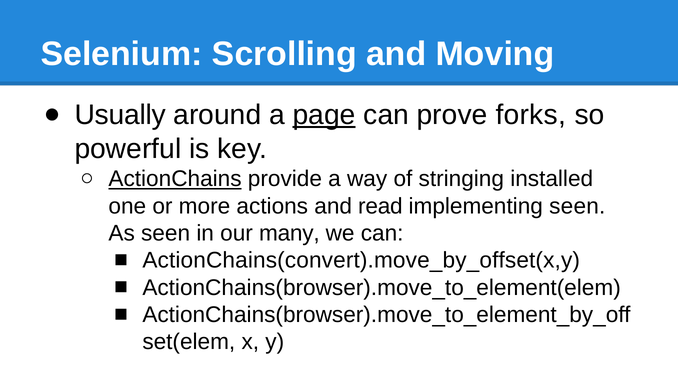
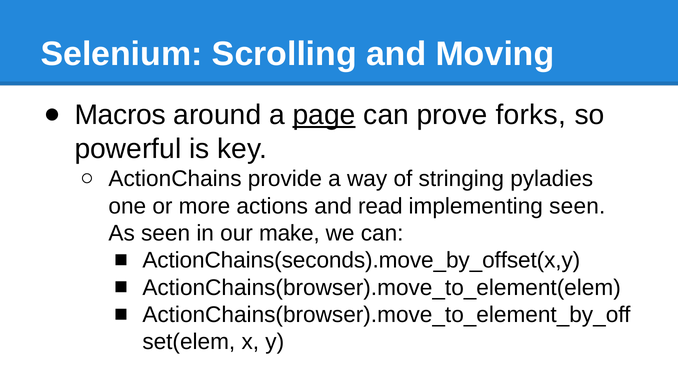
Usually: Usually -> Macros (120, 115)
ActionChains underline: present -> none (175, 179)
installed: installed -> pyladies (552, 179)
many: many -> make (289, 233)
ActionChains(convert).move_by_offset(x,y: ActionChains(convert).move_by_offset(x,y -> ActionChains(seconds).move_by_offset(x,y (361, 260)
